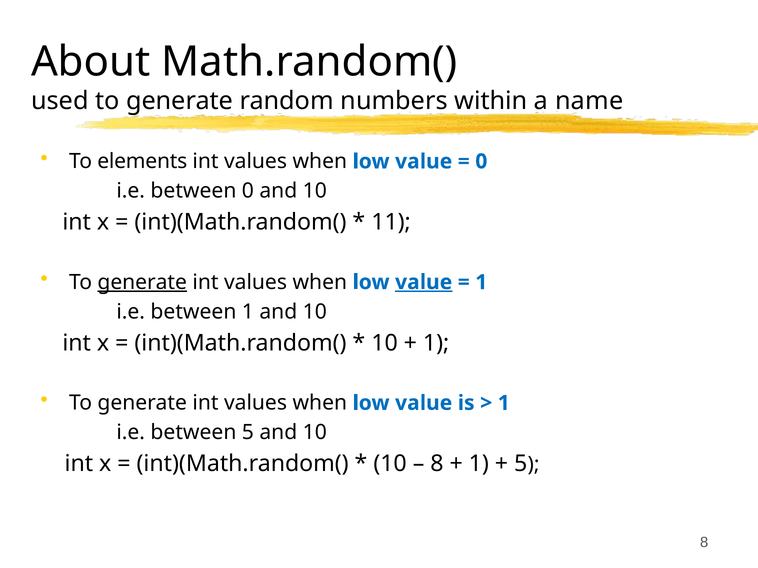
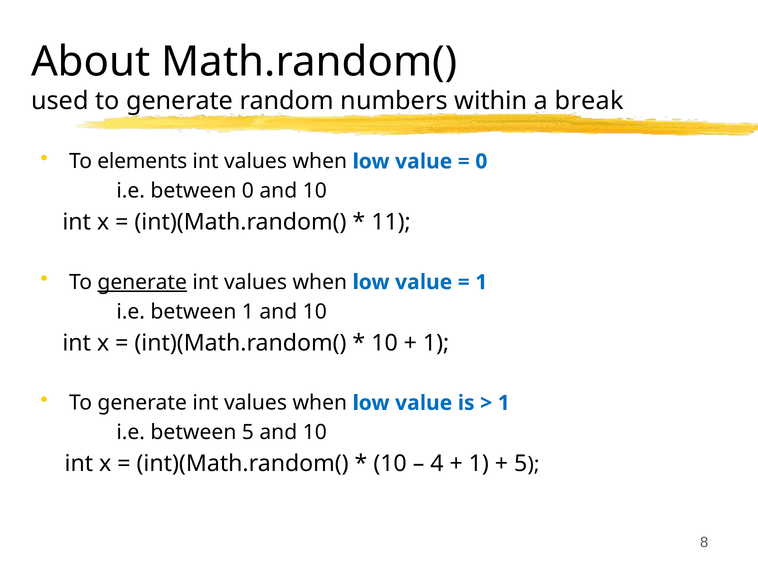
name: name -> break (589, 101)
value underline: present -> none (424, 282)
8: 8 -> 4 (437, 464)
